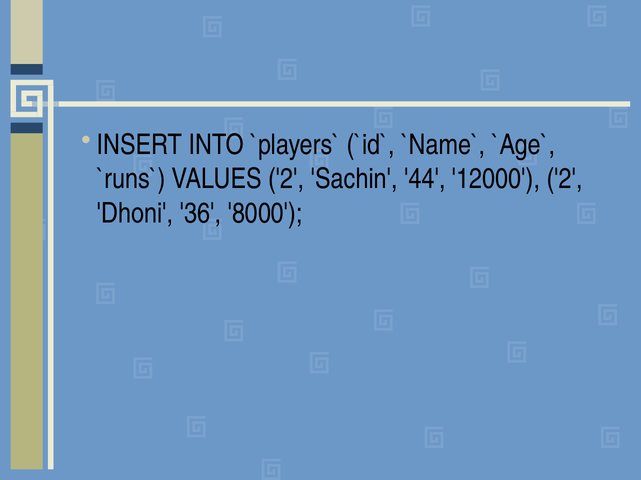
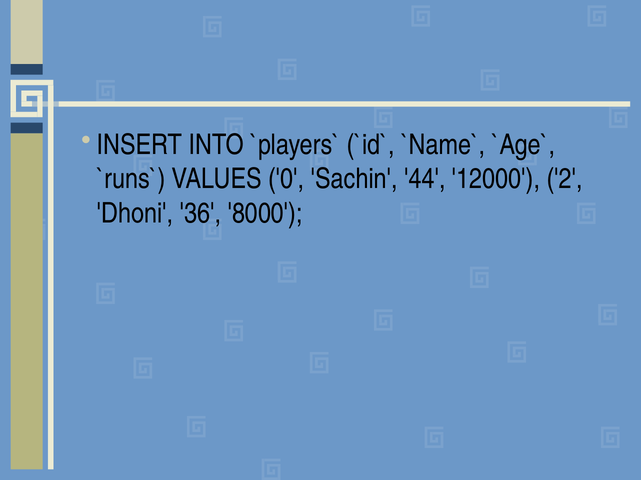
VALUES 2: 2 -> 0 (286, 179)
